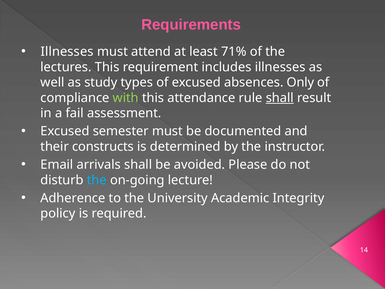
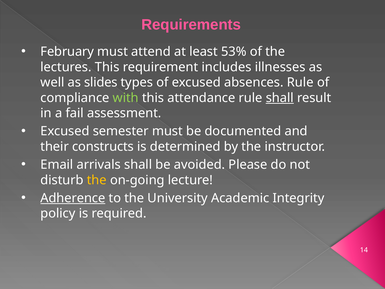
Illnesses: Illnesses -> February (67, 52)
71%: 71% -> 53% (234, 52)
study: study -> slides (101, 82)
absences Only: Only -> Rule (300, 82)
the colour: light blue -> yellow (97, 180)
Adherence underline: none -> present (73, 198)
